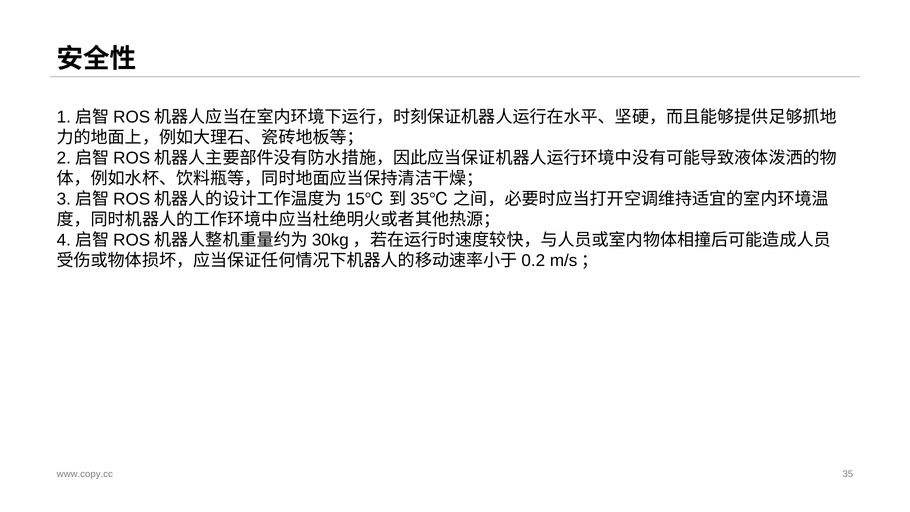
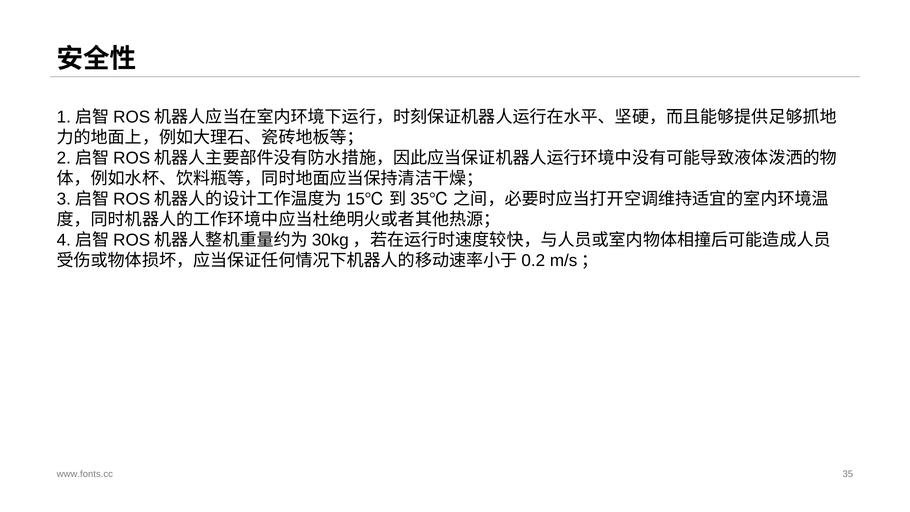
www.copy.cc: www.copy.cc -> www.fonts.cc (85, 474)
